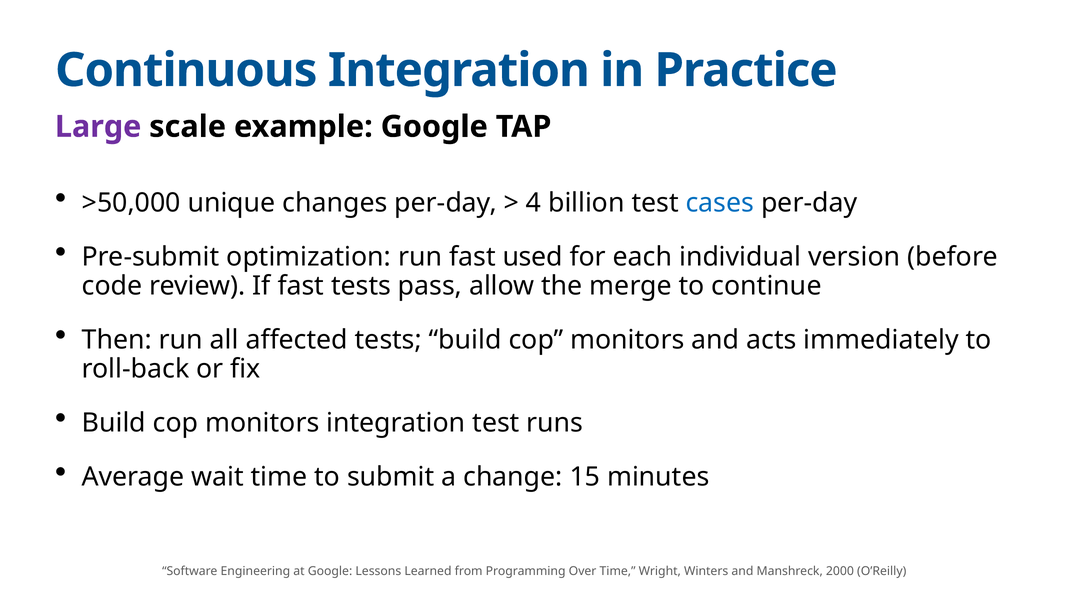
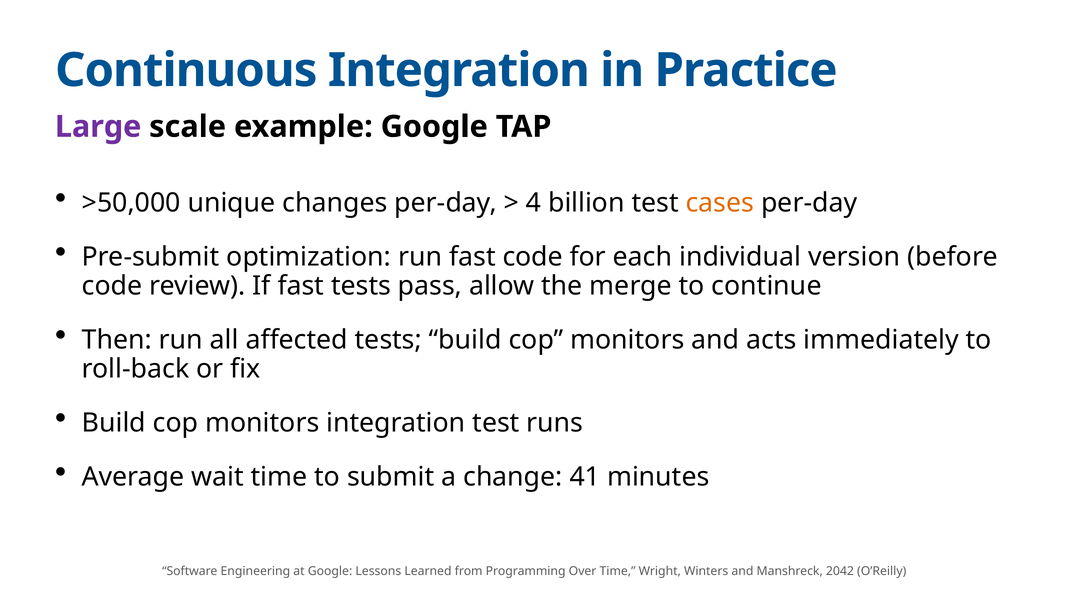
cases colour: blue -> orange (720, 203)
fast used: used -> code (533, 257)
15: 15 -> 41 (585, 476)
2000: 2000 -> 2042 (840, 571)
